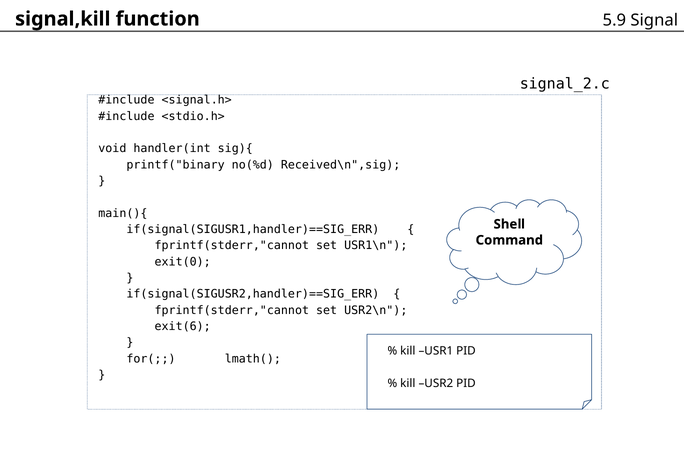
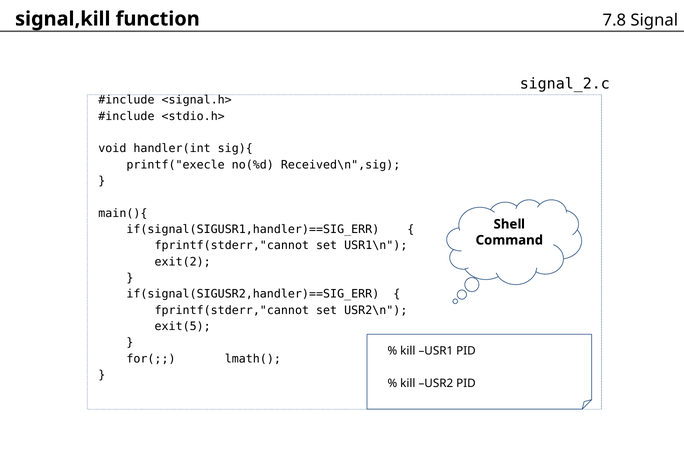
5.9: 5.9 -> 7.8 (614, 20)
printf("binary: printf("binary -> printf("execle (176, 165)
exit(0: exit(0 -> exit(2 (183, 262)
exit(6: exit(6 -> exit(5 (183, 327)
